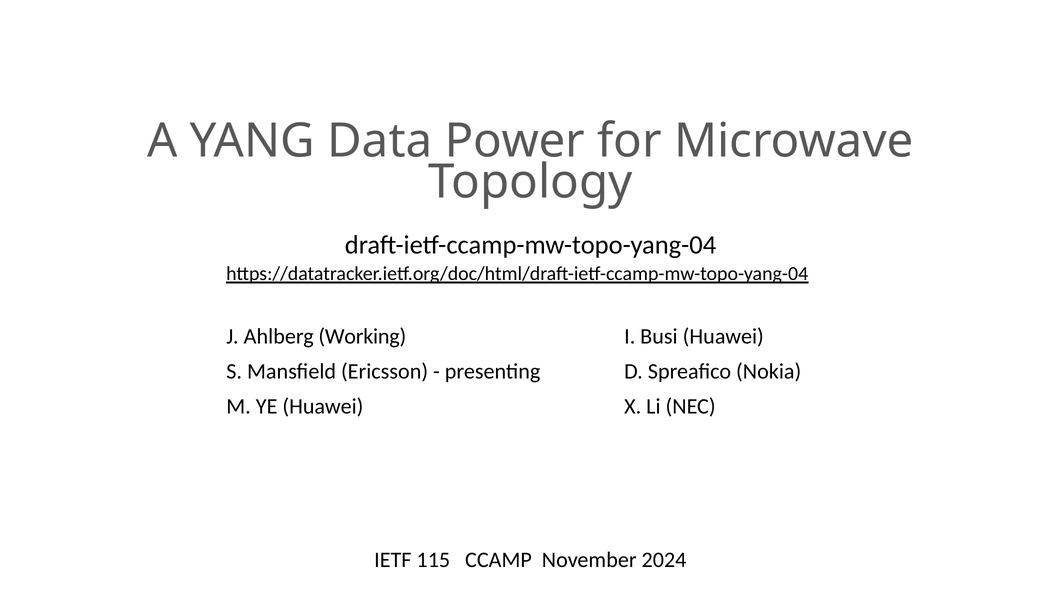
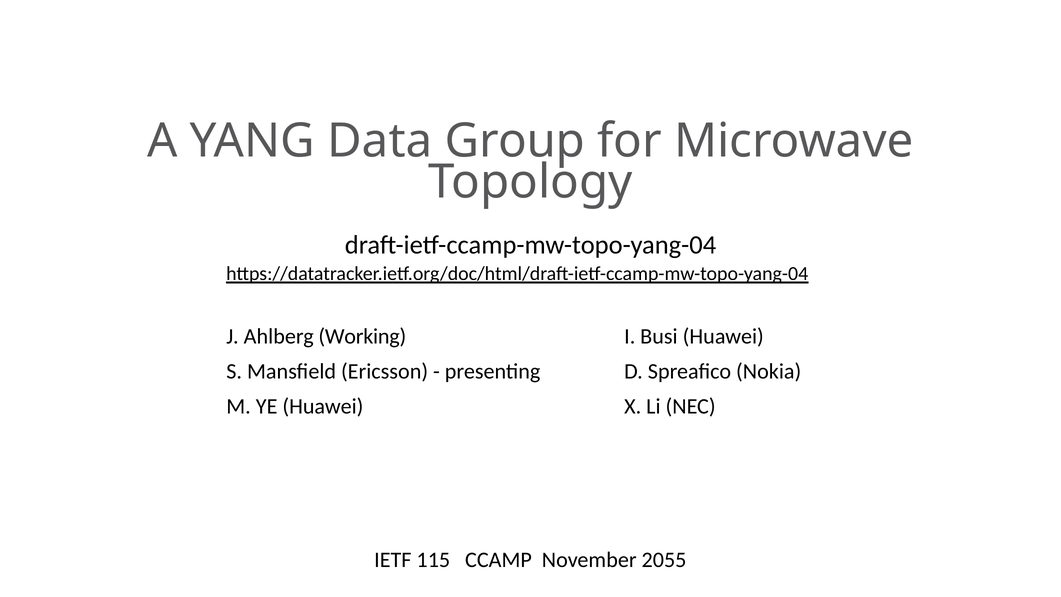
Power: Power -> Group (515, 141)
2024: 2024 -> 2055 (664, 560)
